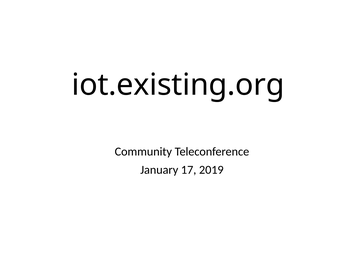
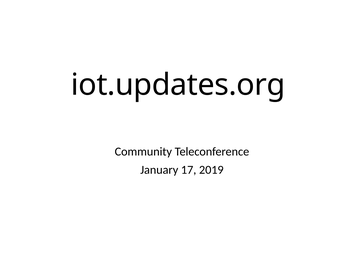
iot.existing.org: iot.existing.org -> iot.updates.org (178, 85)
